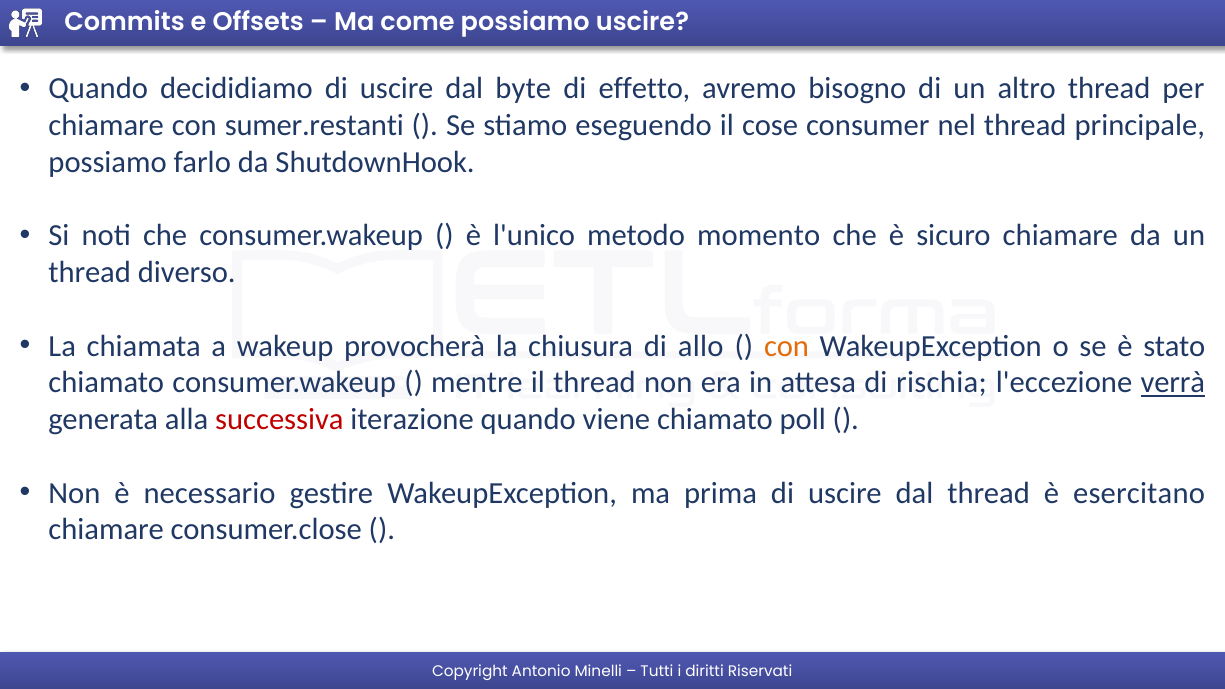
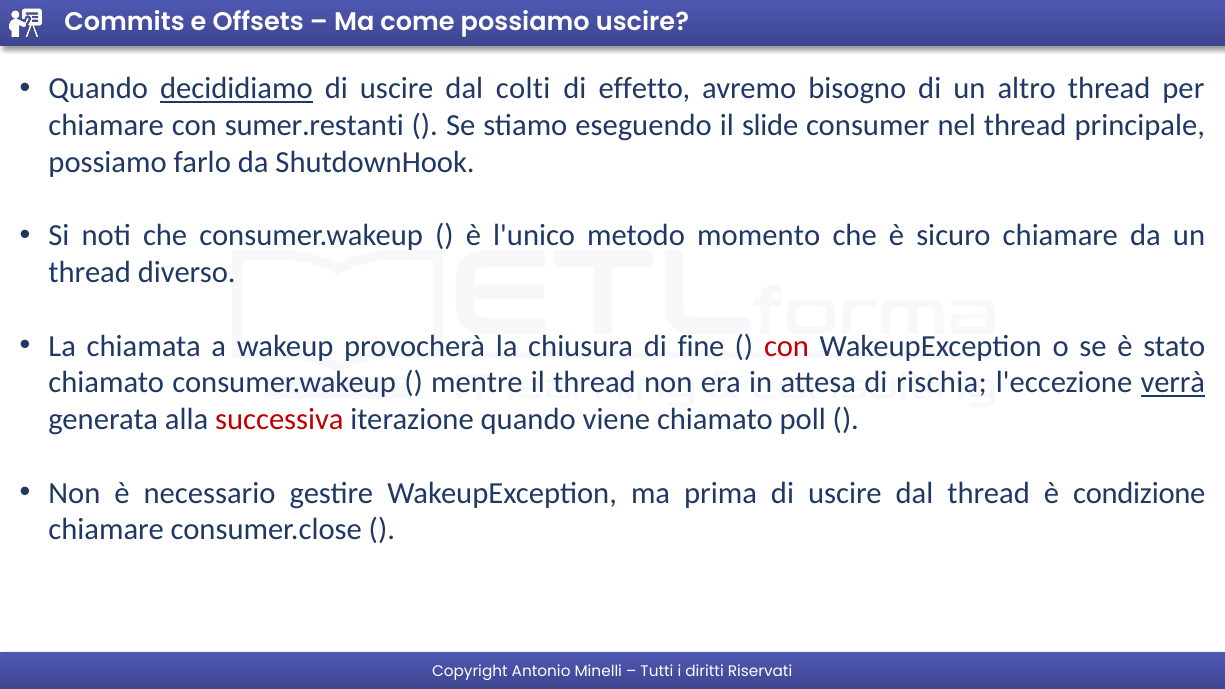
decididiamo underline: none -> present (236, 89)
byte: byte -> colti (523, 89)
cose: cose -> slide (770, 125)
allo: allo -> fine (701, 346)
con colour: orange -> red (786, 346)
esercitano: esercitano -> condizione (1139, 493)
